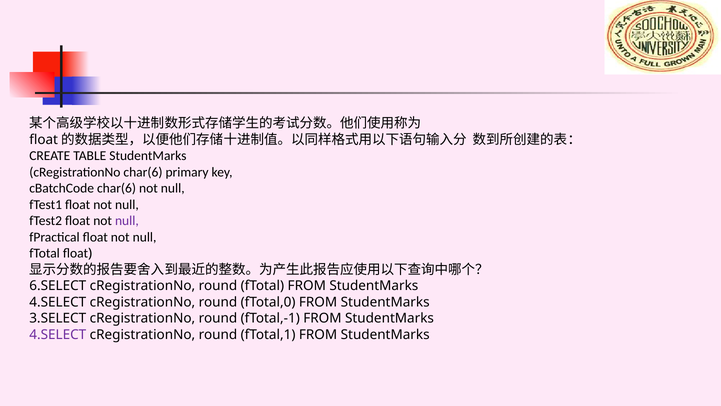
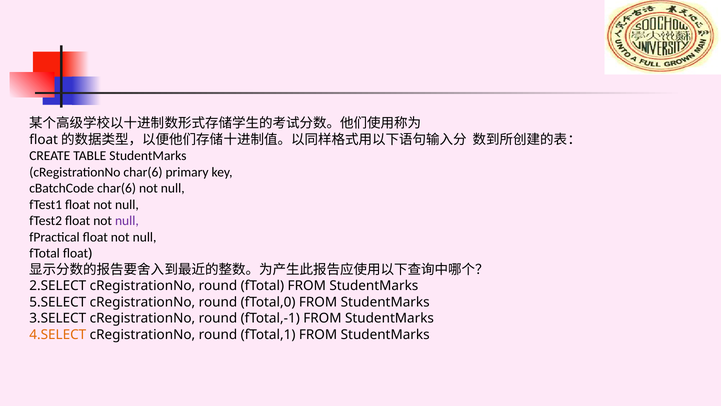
6.SELECT: 6.SELECT -> 2.SELECT (58, 286)
4.SELECT: 4.SELECT -> 5.SELECT (58, 302)
4.SELECT colour: purple -> orange (58, 334)
